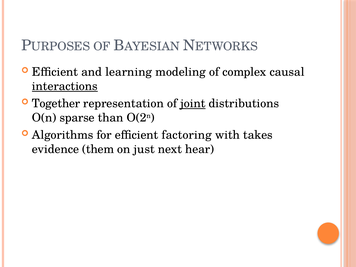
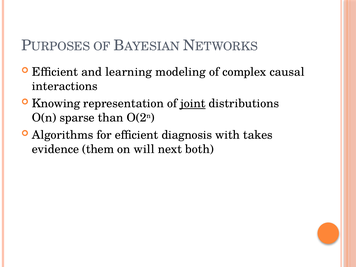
interactions underline: present -> none (65, 86)
Together: Together -> Knowing (56, 103)
factoring: factoring -> diagnosis (187, 135)
just: just -> will (144, 149)
hear: hear -> both (200, 149)
